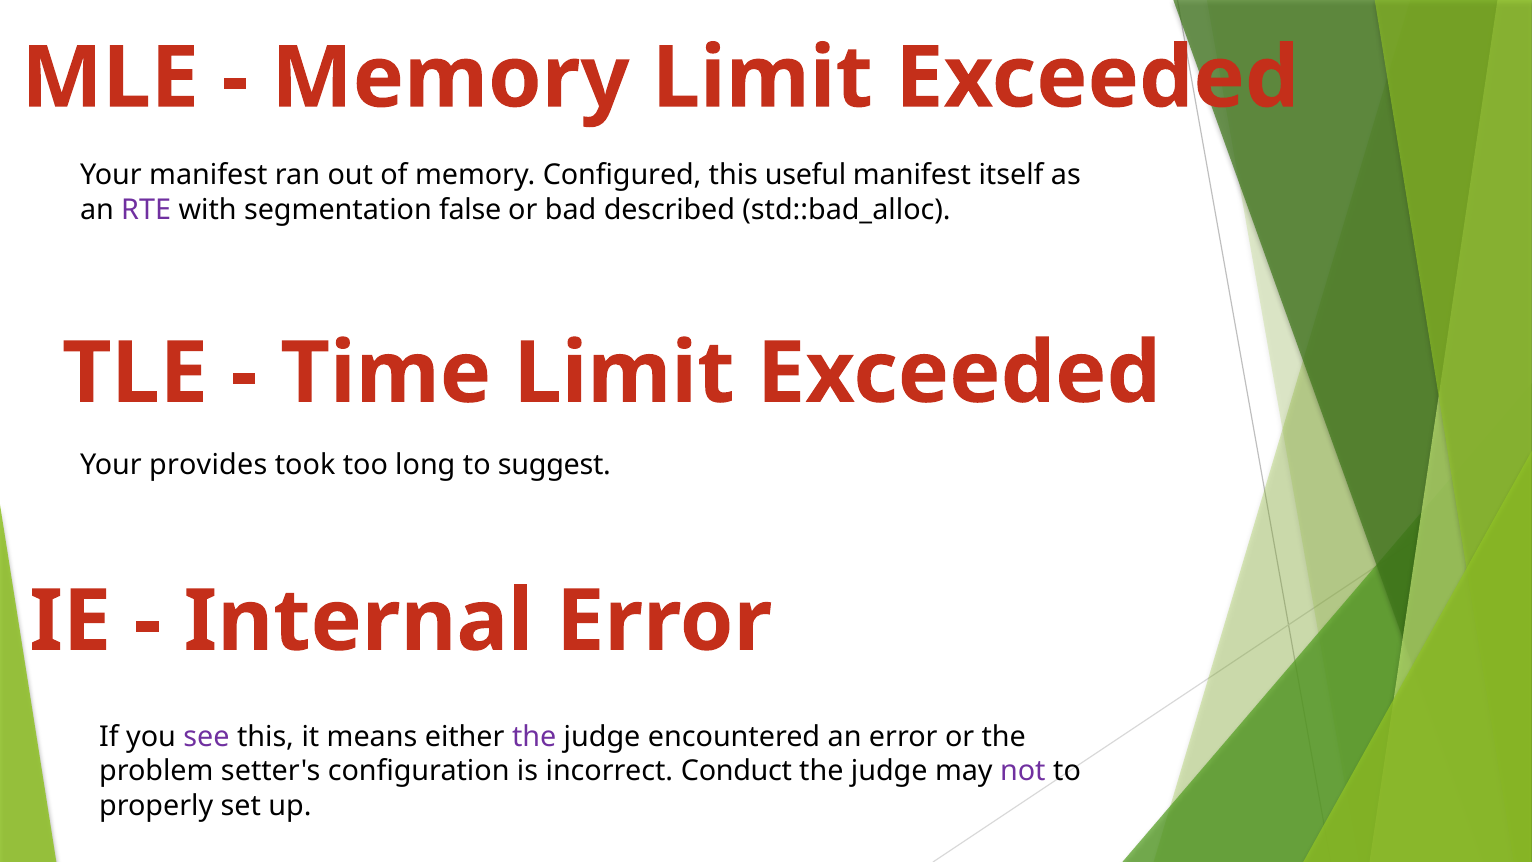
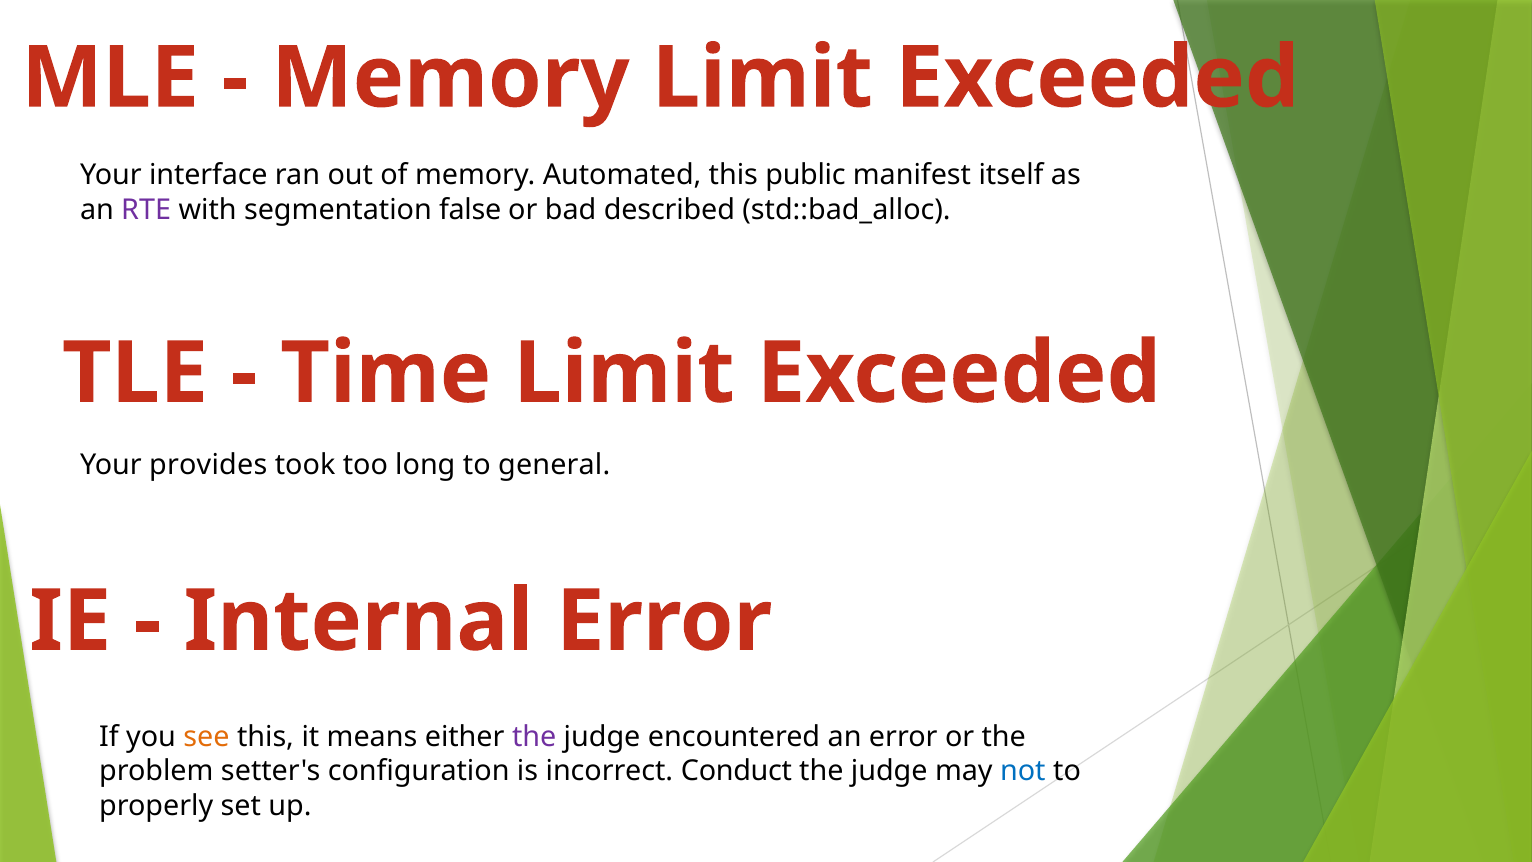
Your manifest: manifest -> interface (208, 175)
Configured: Configured -> Automated (622, 175)
useful: useful -> public (806, 175)
suggest: suggest -> general (554, 465)
see colour: purple -> orange (206, 737)
not colour: purple -> blue (1023, 771)
